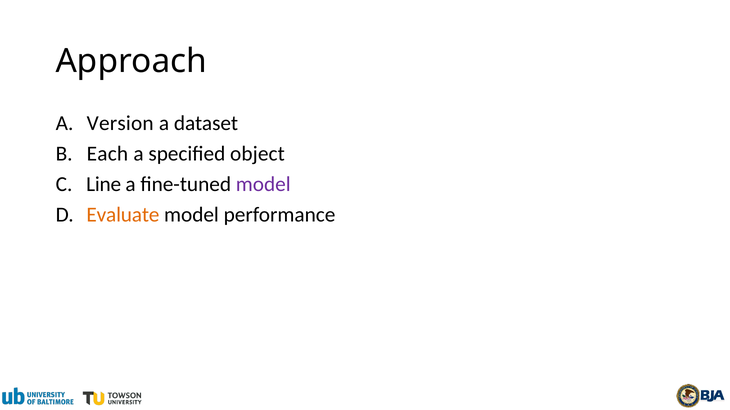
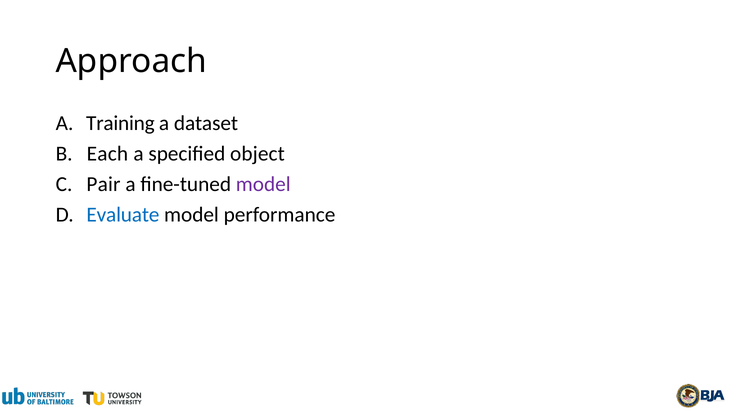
Version: Version -> Training (120, 123)
Line: Line -> Pair (103, 185)
Evaluate colour: orange -> blue (123, 215)
